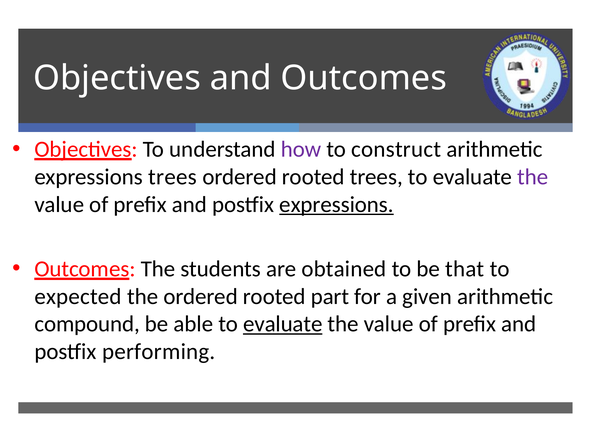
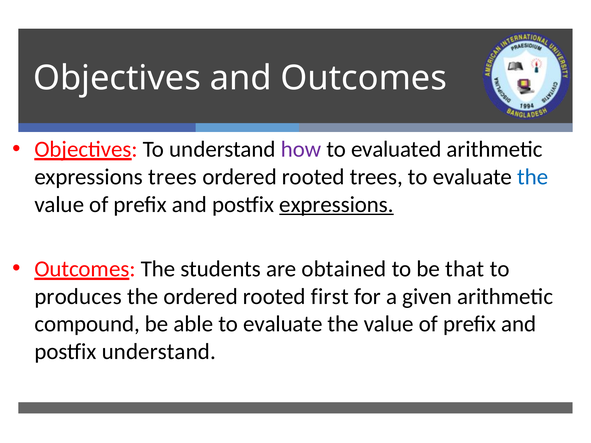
construct: construct -> evaluated (396, 149)
the colour: purple -> blue (533, 177)
expected: expected -> produces (78, 297)
part: part -> first (330, 297)
evaluate underline: present -> none (283, 324)
postfix performing: performing -> understand (159, 352)
